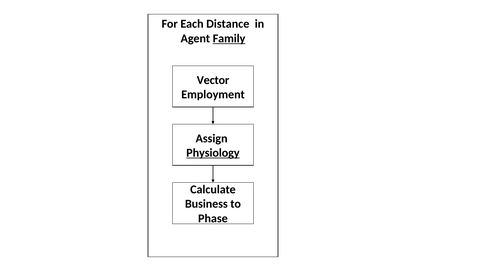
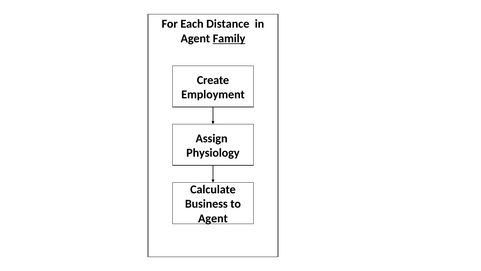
Vector: Vector -> Create (213, 80)
Physiology underline: present -> none (213, 153)
Phase: Phase -> Agent (213, 218)
